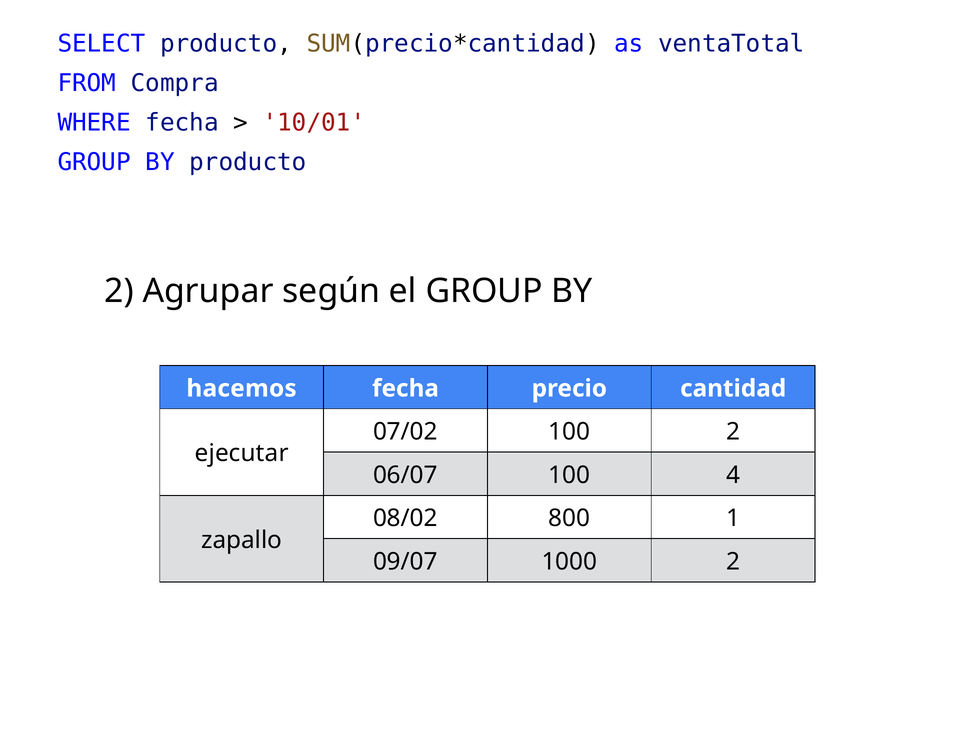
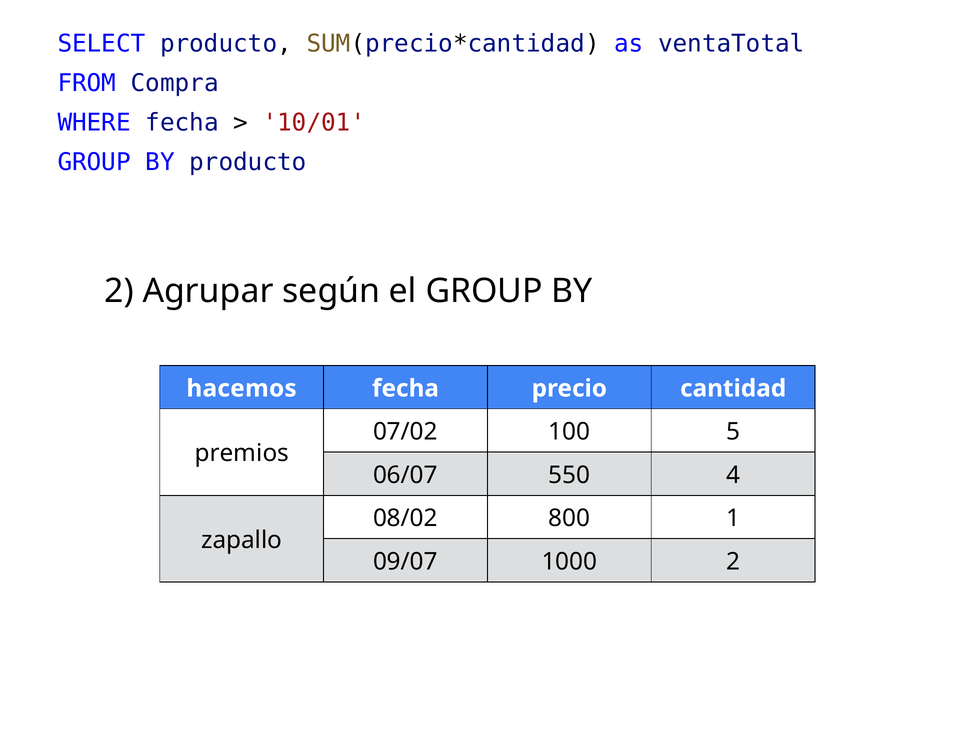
100 2: 2 -> 5 (733, 432)
ejecutar: ejecutar -> premios (242, 454)
06/07 100: 100 -> 550 (569, 475)
